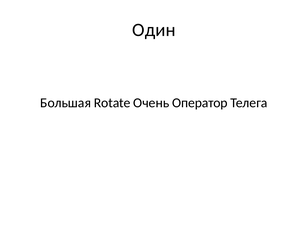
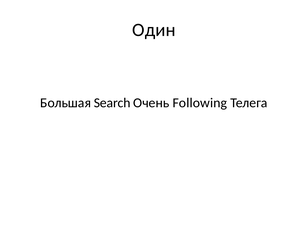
Rotate: Rotate -> Search (112, 103)
Оператор: Оператор -> Following (200, 103)
